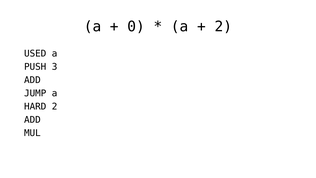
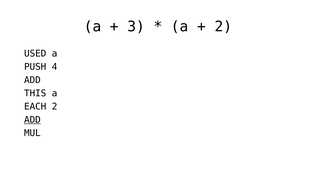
0: 0 -> 3 (136, 27)
3: 3 -> 4 (55, 67)
JUMP: JUMP -> THIS (35, 93)
HARD: HARD -> EACH (35, 106)
ADD underline: none -> present (32, 120)
